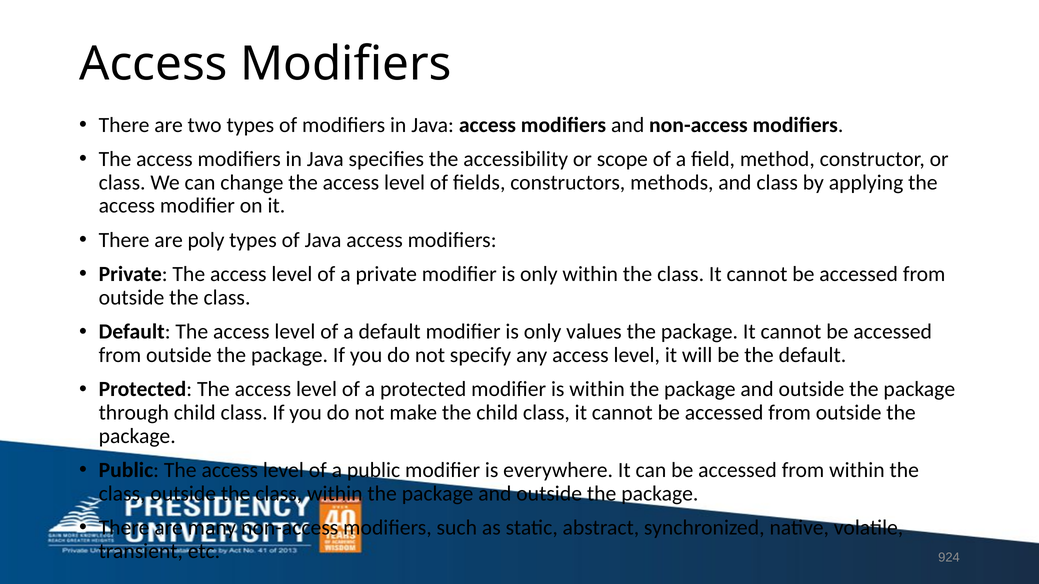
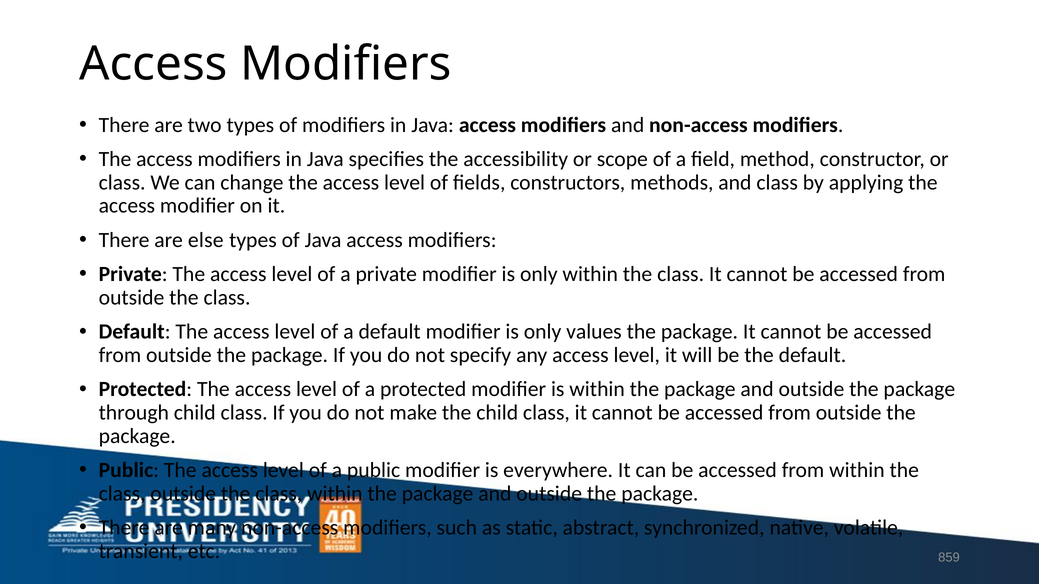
poly: poly -> else (206, 240)
924: 924 -> 859 (949, 558)
